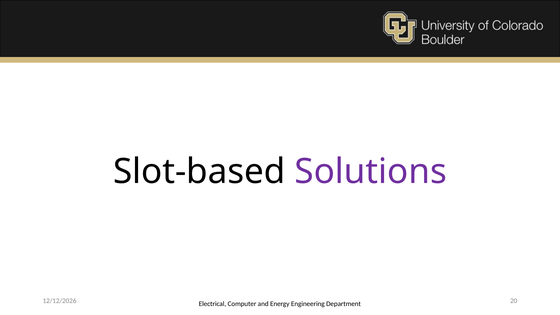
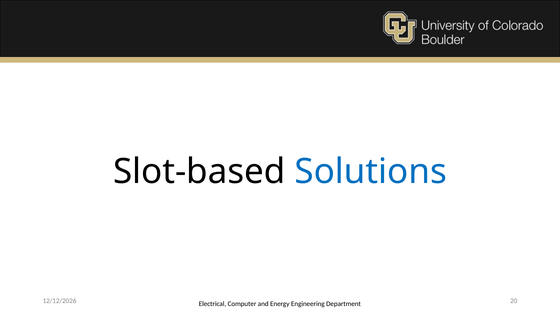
Solutions colour: purple -> blue (371, 171)
